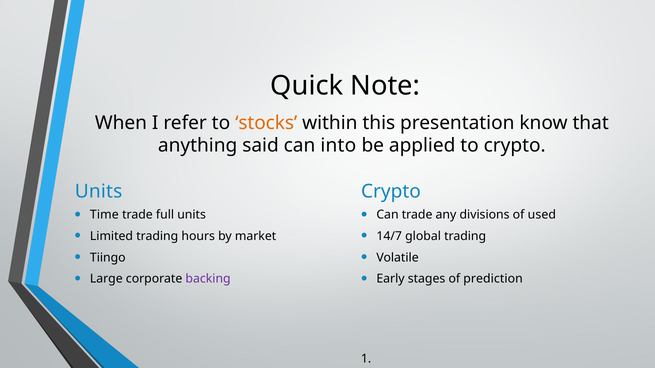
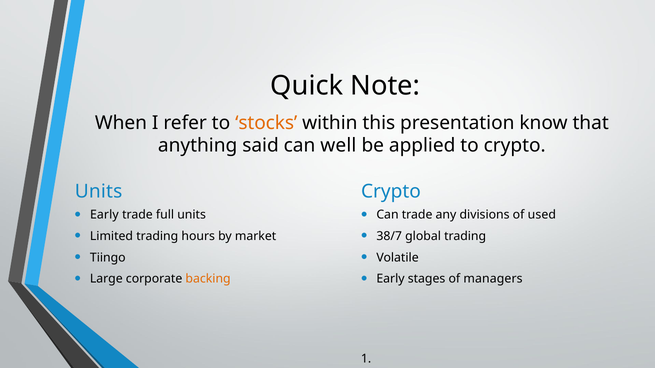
into: into -> well (338, 146)
Time: Time -> Early (104, 215)
14/7: 14/7 -> 38/7 (389, 236)
backing colour: purple -> orange (208, 279)
prediction: prediction -> managers (493, 279)
